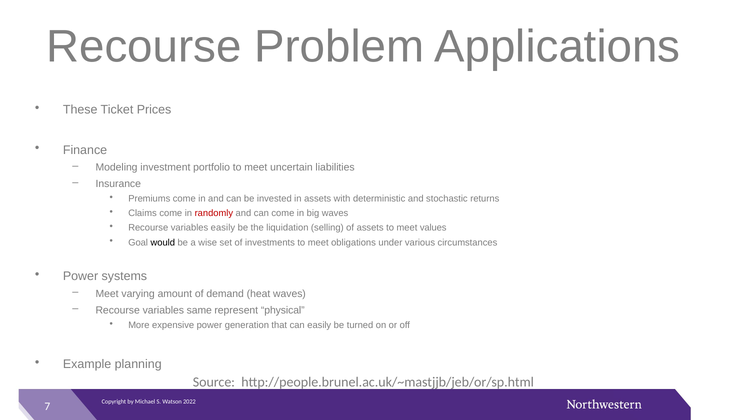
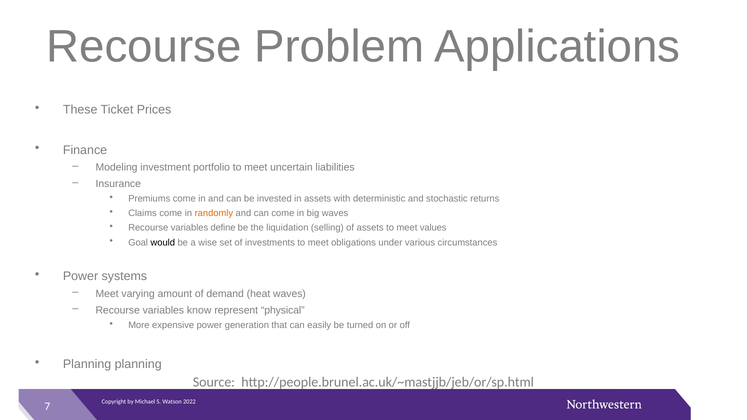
randomly colour: red -> orange (214, 213)
variables easily: easily -> define (223, 228)
same: same -> know (199, 310)
Example: Example -> Planning (87, 364)
